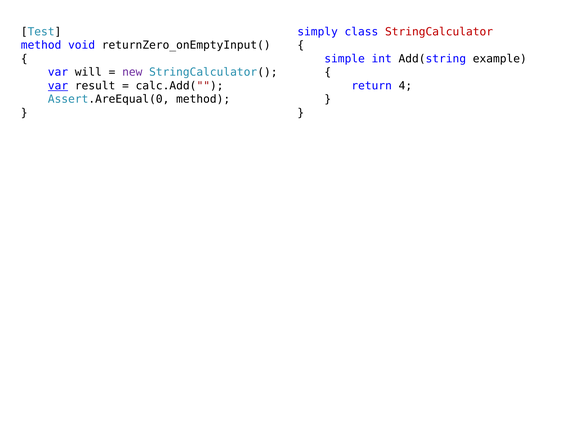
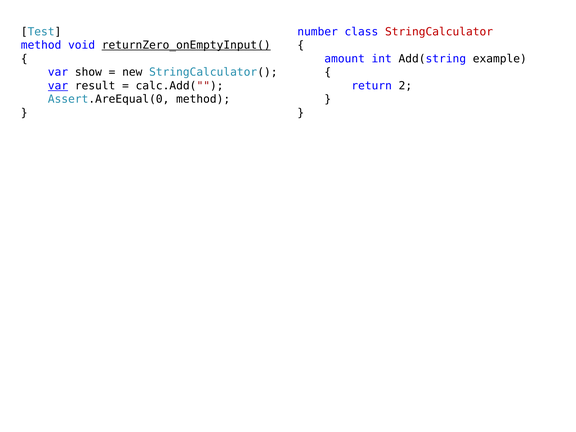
simply: simply -> number (318, 32)
returnZero_onEmptyInput( underline: none -> present (186, 45)
simple: simple -> amount (345, 59)
will: will -> show (88, 72)
new colour: purple -> black (132, 72)
4: 4 -> 2 (405, 86)
